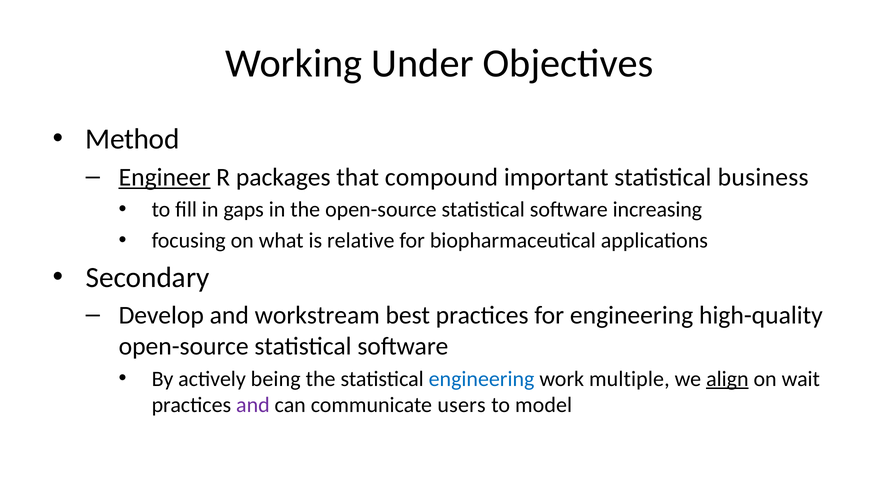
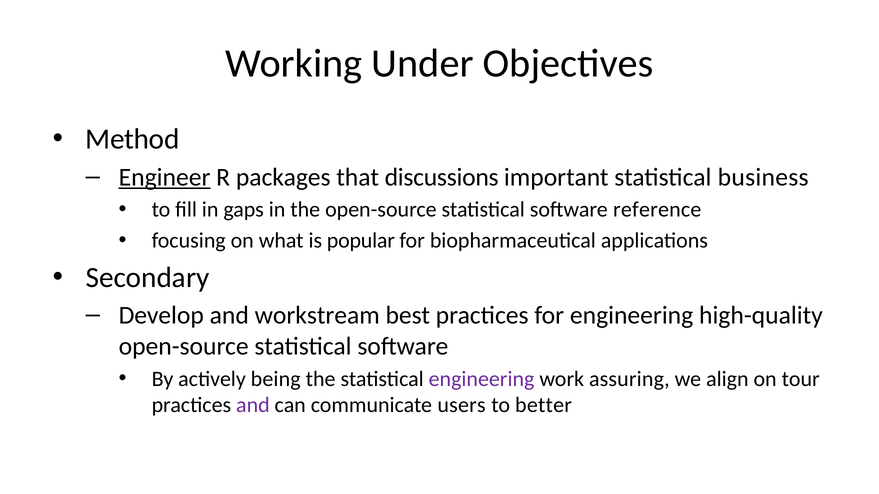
compound: compound -> discussions (442, 177)
increasing: increasing -> reference (657, 210)
relative: relative -> popular (361, 241)
engineering colour: blue -> purple (482, 379)
multiple: multiple -> assuring (629, 379)
align underline: present -> none (727, 379)
wait: wait -> tour (801, 379)
model: model -> better (544, 405)
